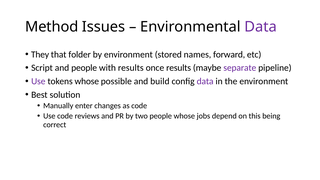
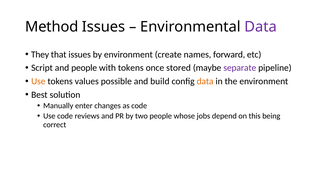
that folder: folder -> issues (80, 54)
stored: stored -> create (168, 54)
with results: results -> tokens (131, 68)
once results: results -> stored (179, 68)
Use colour: purple -> orange (38, 81)
tokens whose: whose -> values (87, 81)
data colour: purple -> orange (205, 81)
